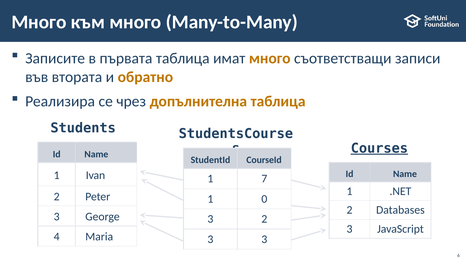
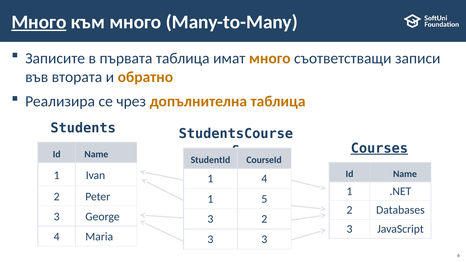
Много underline: none -> present (39, 22)
1 7: 7 -> 4 (264, 179)
0: 0 -> 5 (264, 199)
